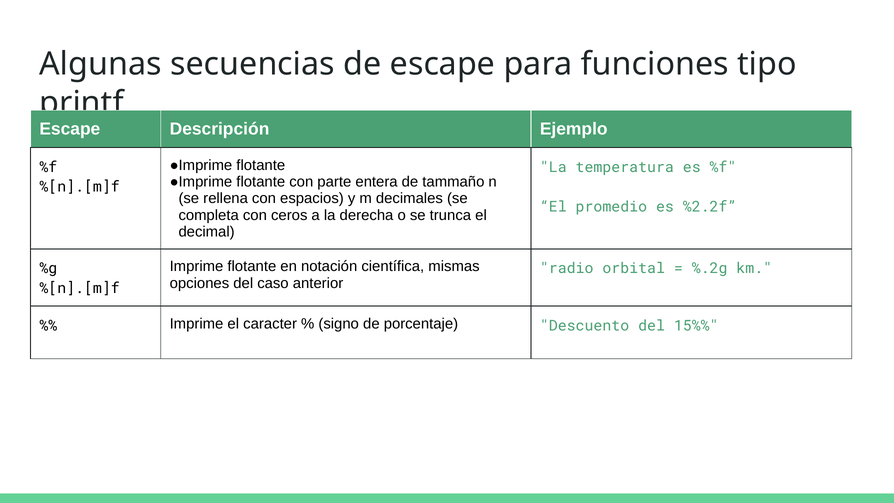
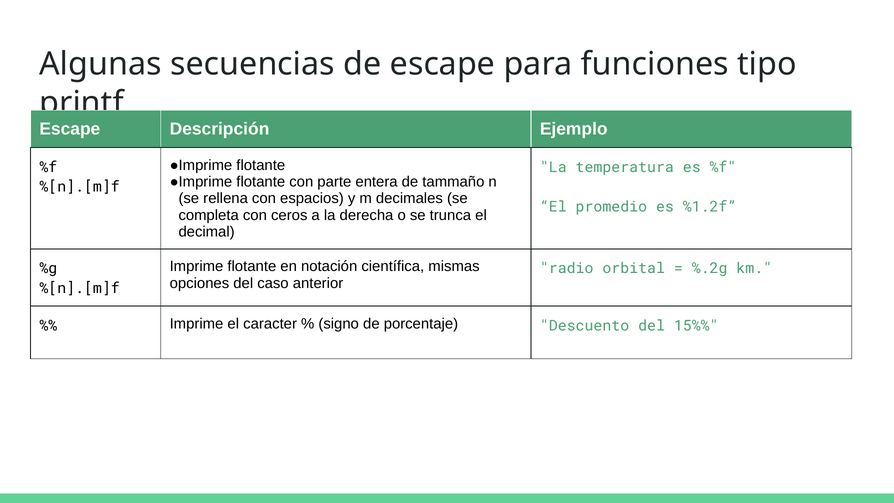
%2.2f: %2.2f -> %1.2f (710, 207)
